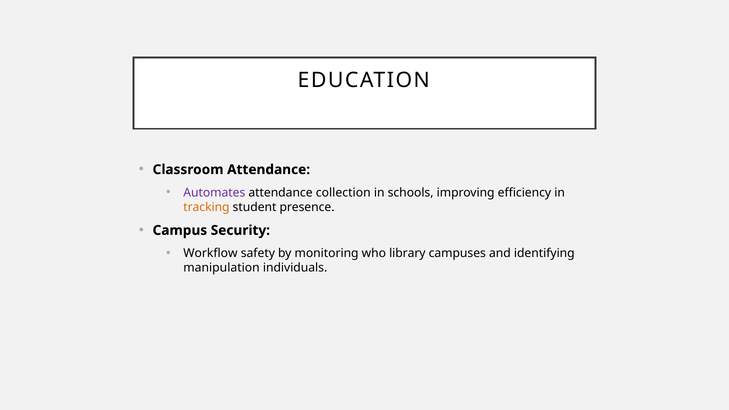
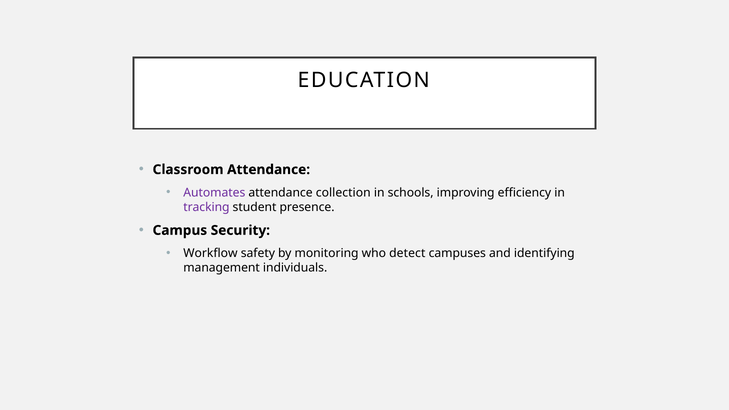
tracking colour: orange -> purple (206, 207)
library: library -> detect (407, 253)
manipulation: manipulation -> management (222, 268)
